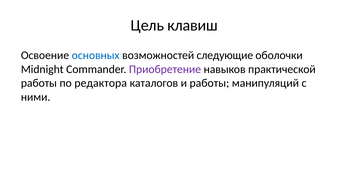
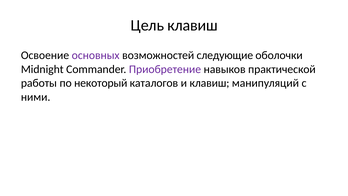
основных colour: blue -> purple (96, 55)
редактора: редактора -> некоторый (101, 83)
и работы: работы -> клавиш (209, 83)
